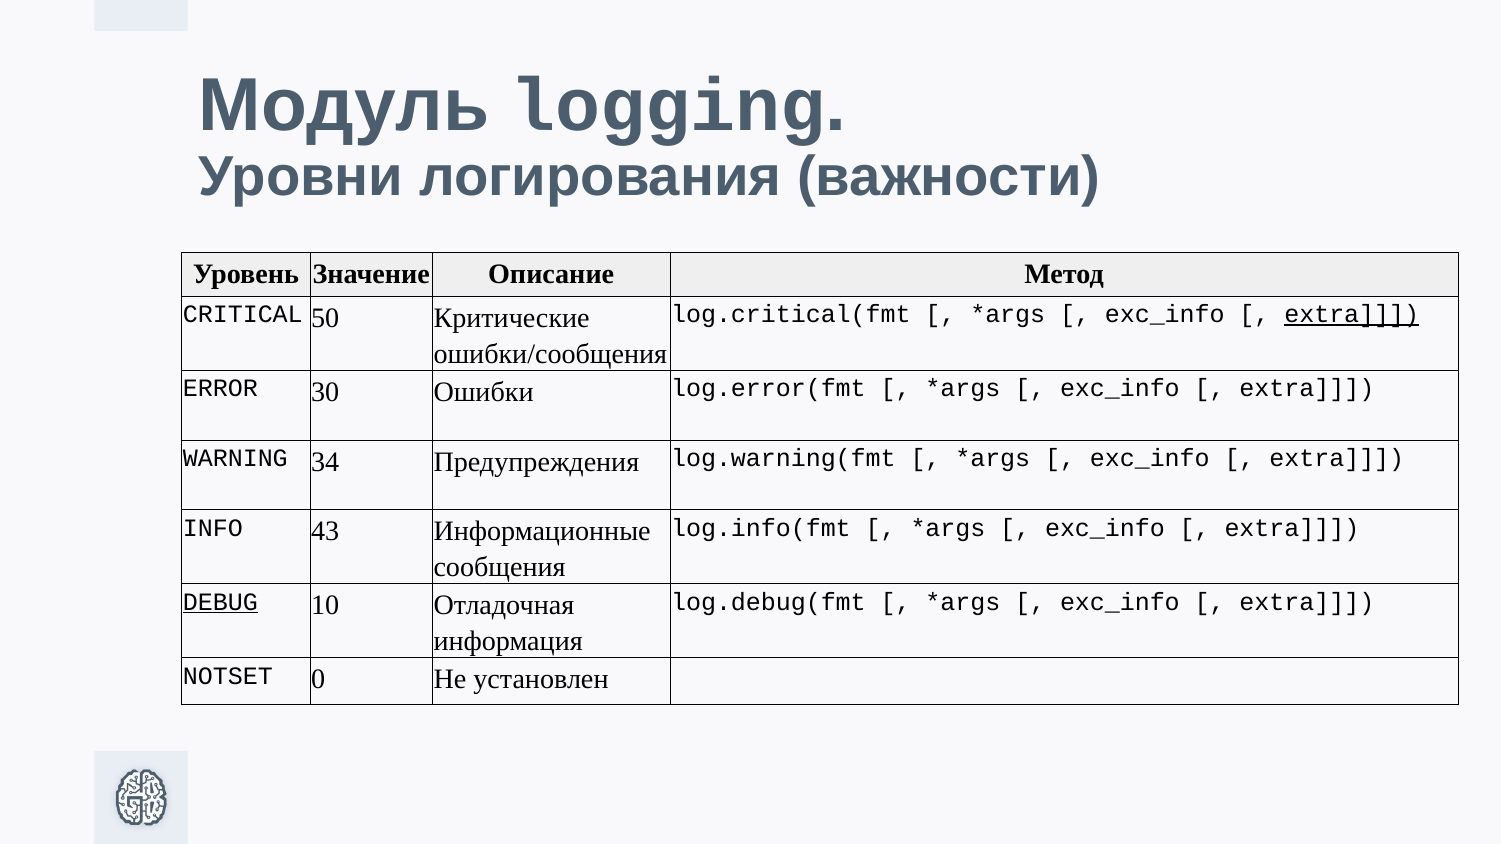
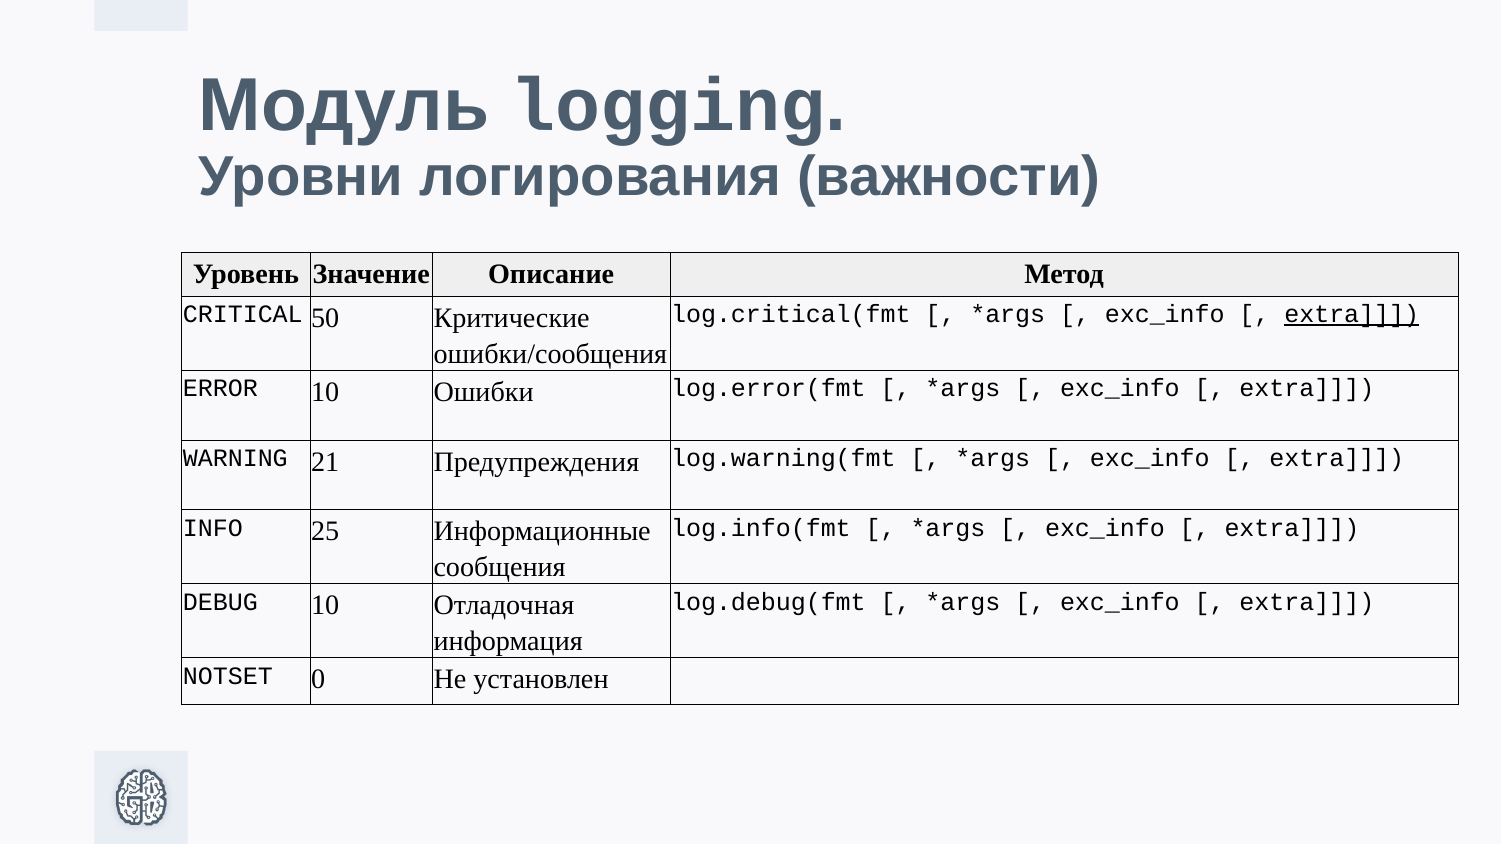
ERROR 30: 30 -> 10 (325, 392)
34: 34 -> 21 (325, 462)
43: 43 -> 25 (325, 532)
DEBUG underline: present -> none (220, 602)
